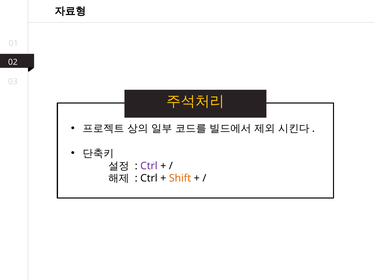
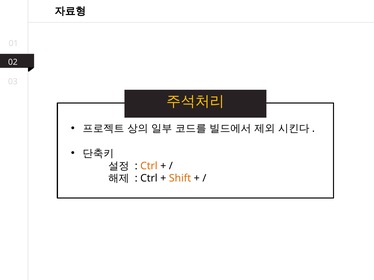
Ctrl colour: purple -> orange (149, 166)
